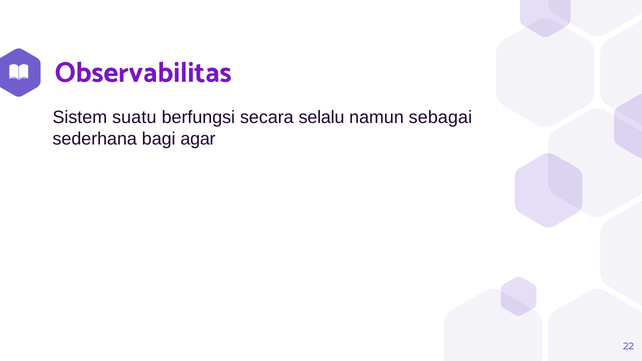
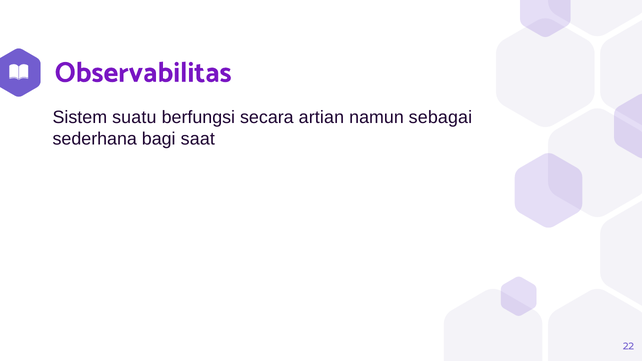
selalu: selalu -> artian (321, 118)
agar: agar -> saat (198, 139)
